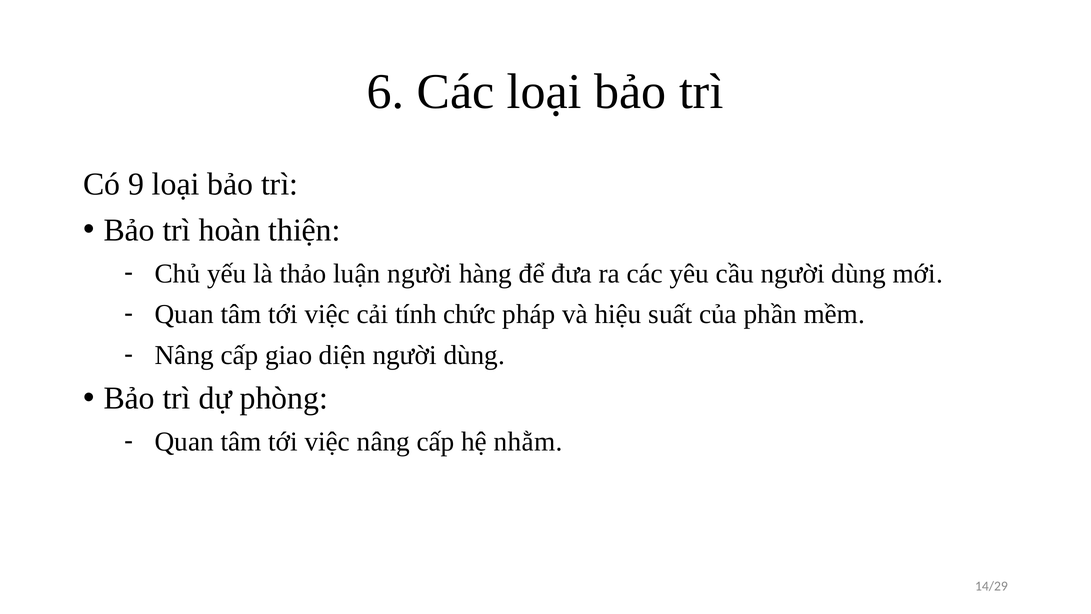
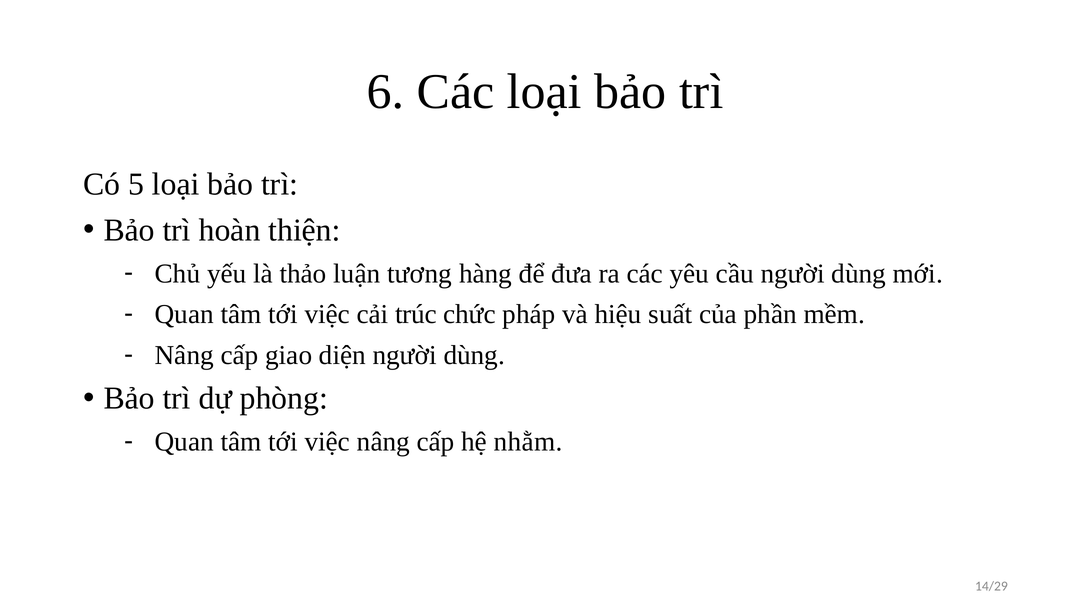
9: 9 -> 5 (136, 184)
luận người: người -> tương (420, 273)
tính: tính -> trúc (416, 314)
